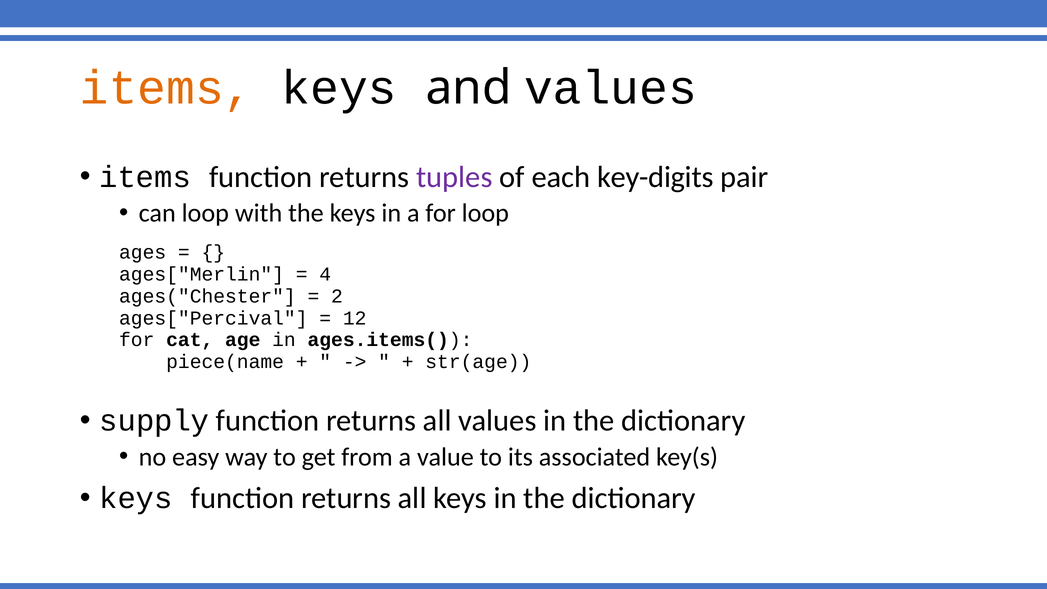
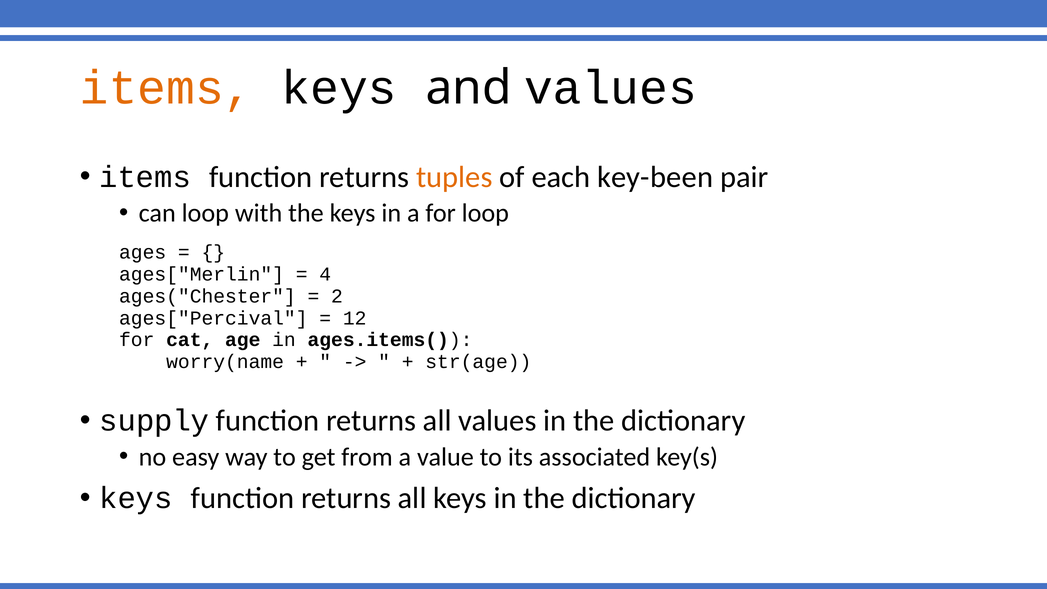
tuples colour: purple -> orange (454, 177)
key-digits: key-digits -> key-been (655, 177)
piece(name: piece(name -> worry(name (225, 362)
